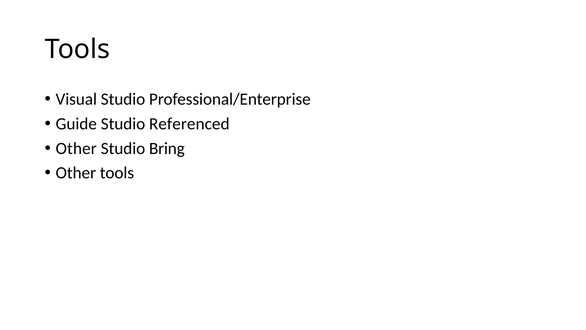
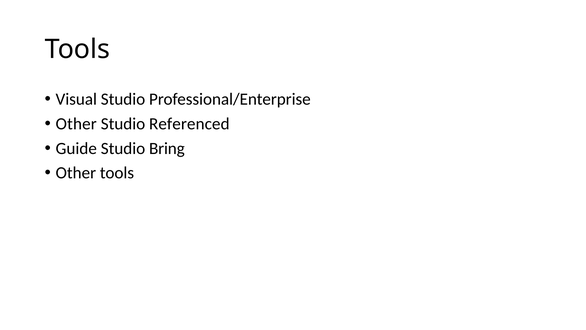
Guide: Guide -> Other (76, 124)
Other: Other -> Guide (76, 148)
